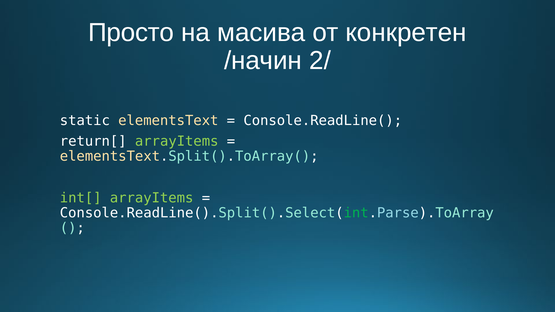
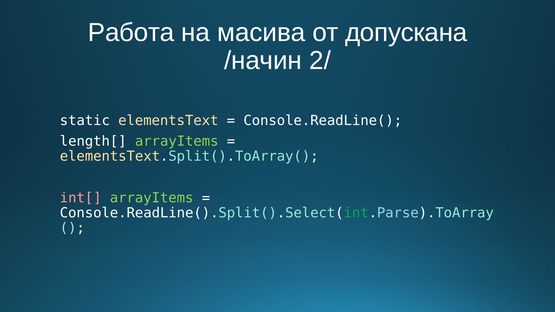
Просто: Просто -> Работа (131, 33)
конкретен: конкретен -> допускана (406, 33)
return[: return[ -> length[ (93, 141)
int[ colour: light green -> pink (81, 198)
